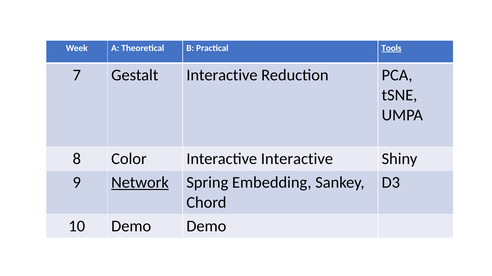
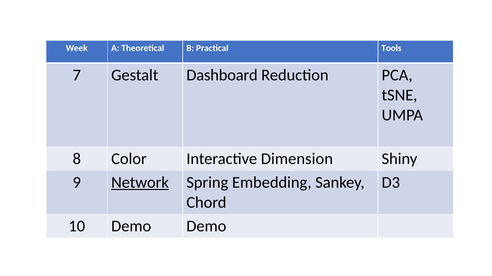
Tools underline: present -> none (391, 48)
Gestalt Interactive: Interactive -> Dashboard (222, 75)
Interactive Interactive: Interactive -> Dimension (297, 159)
